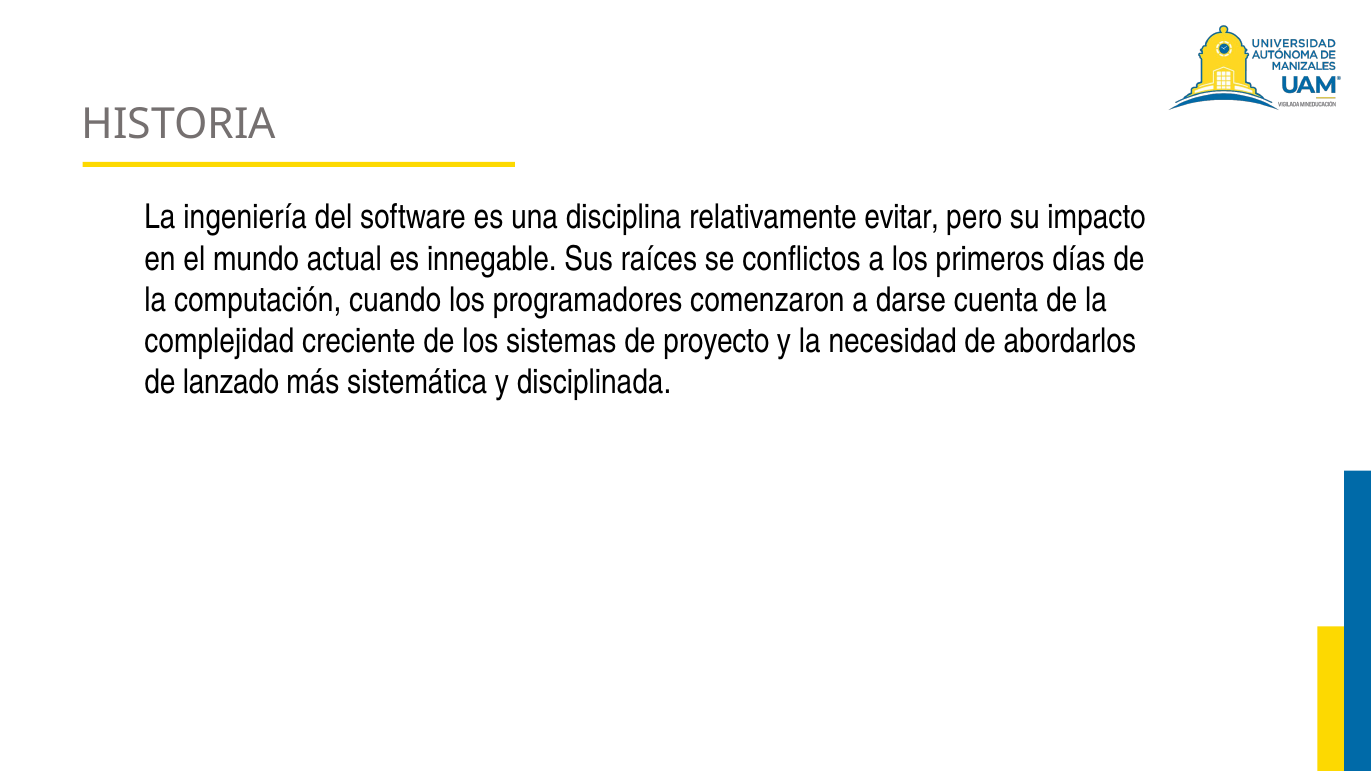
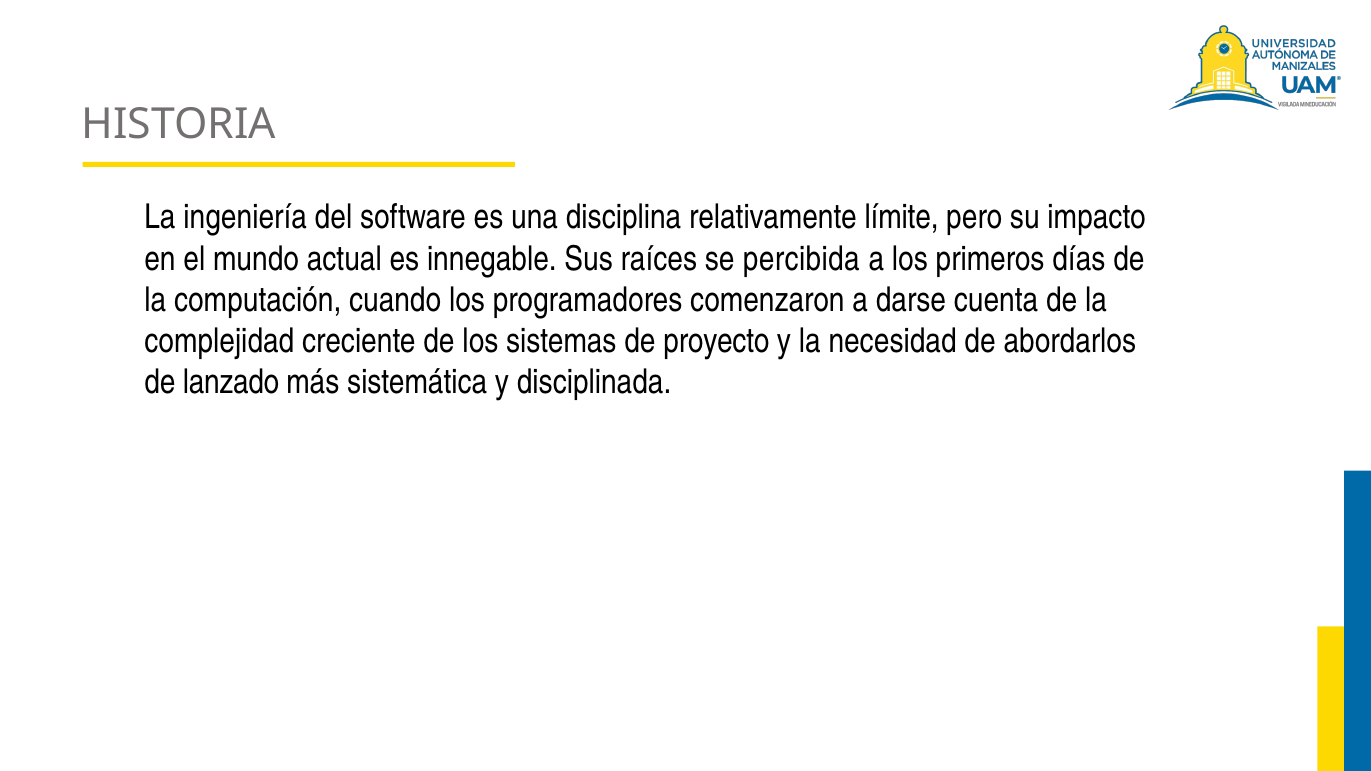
evitar: evitar -> límite (902, 218)
conflictos: conflictos -> percibida (801, 259)
